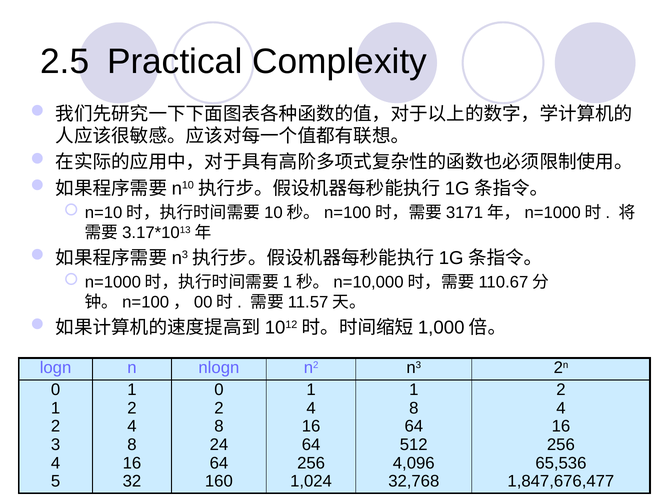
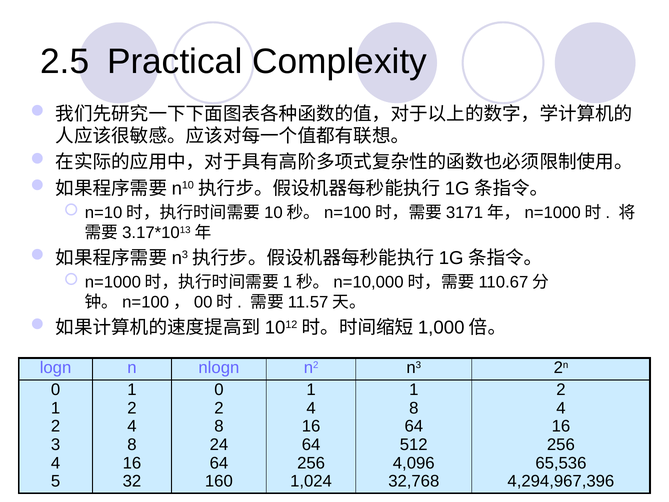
1,847,676,477: 1,847,676,477 -> 4,294,967,396 (561, 481)
